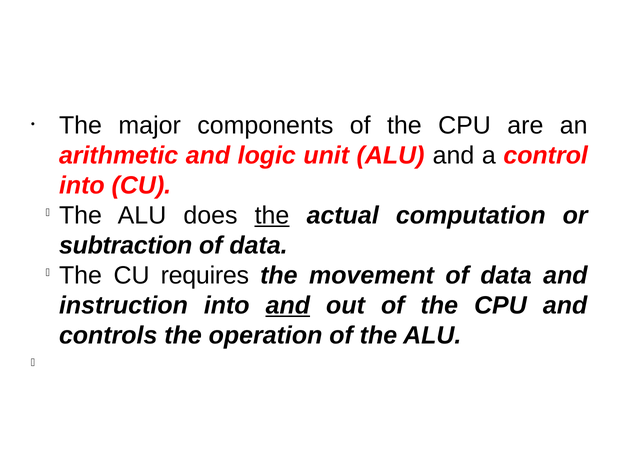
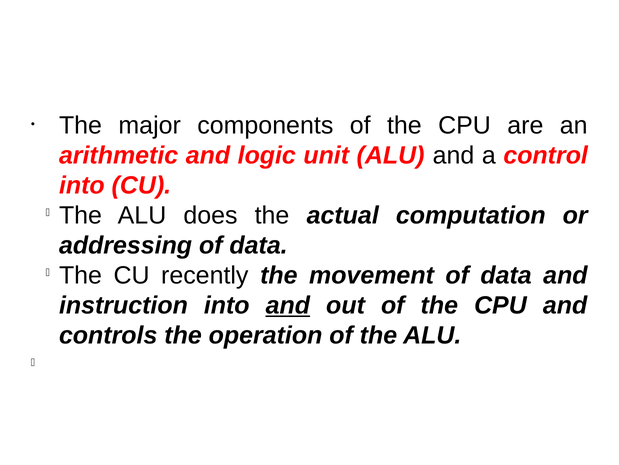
the underline: present -> none (272, 215)
subtraction: subtraction -> addressing (126, 245)
requires: requires -> recently (205, 275)
